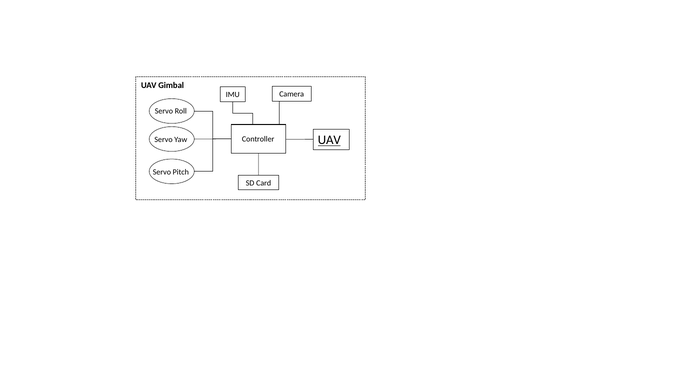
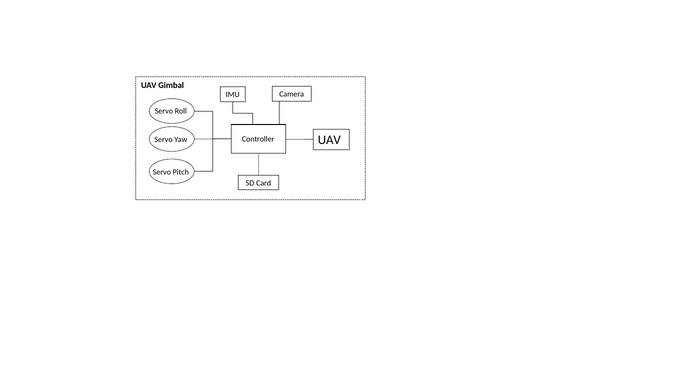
UAV underline: present -> none (329, 140)
